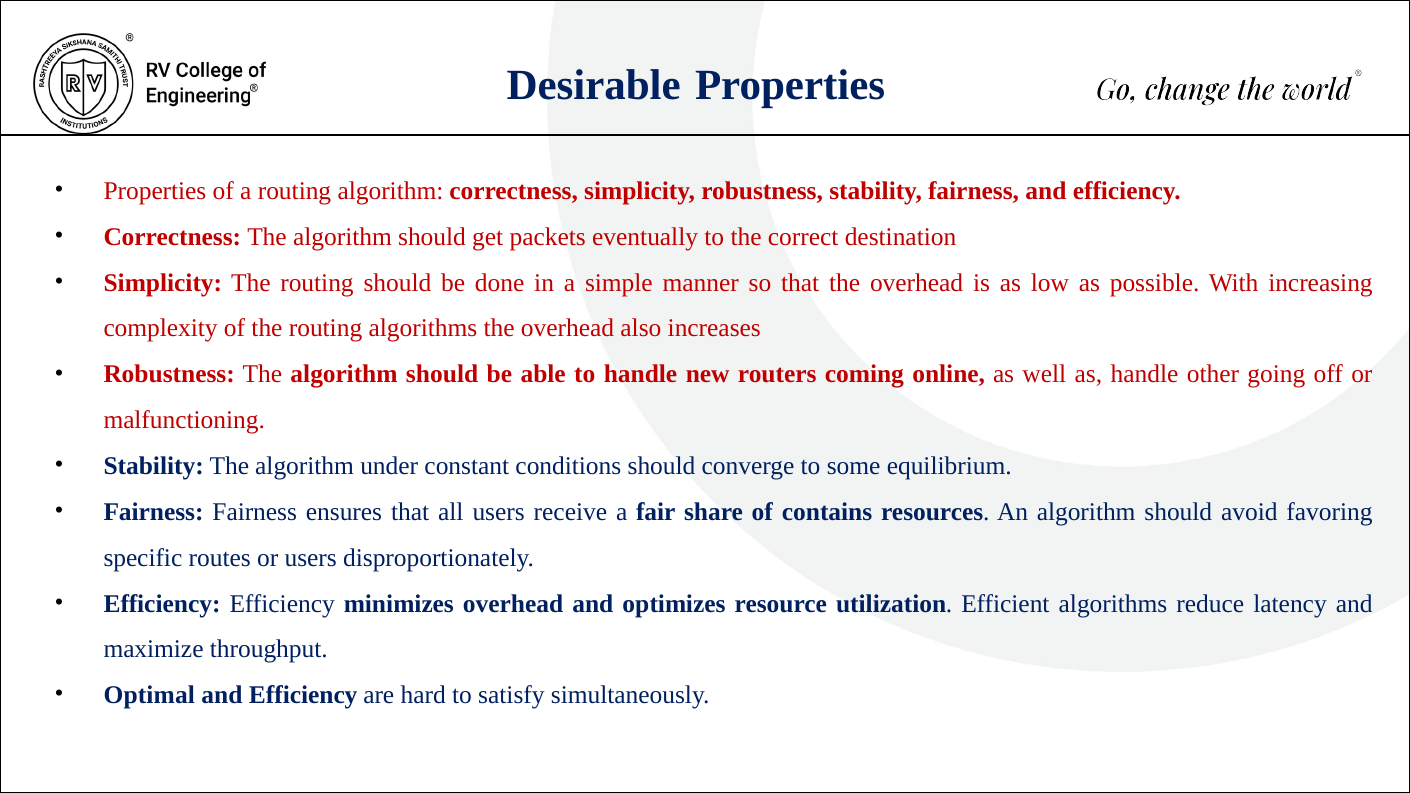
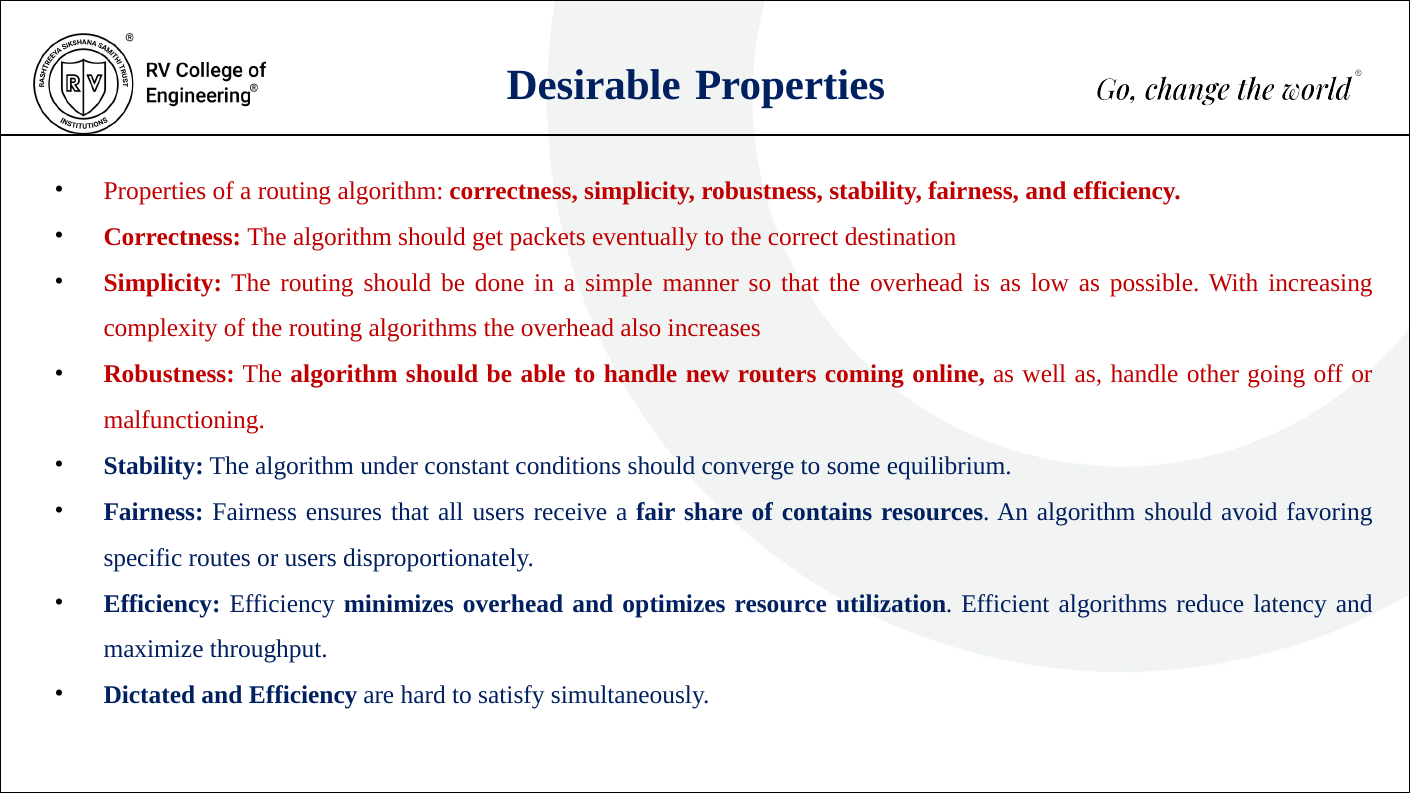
Optimal: Optimal -> Dictated (149, 695)
